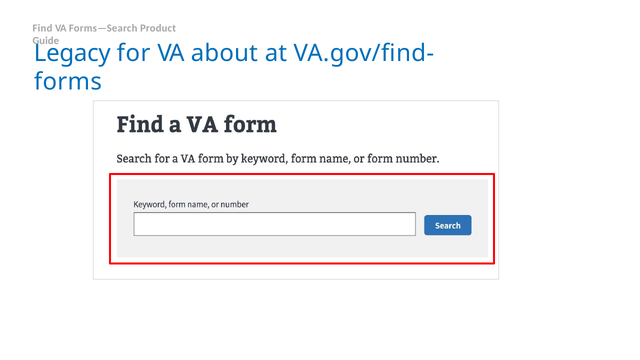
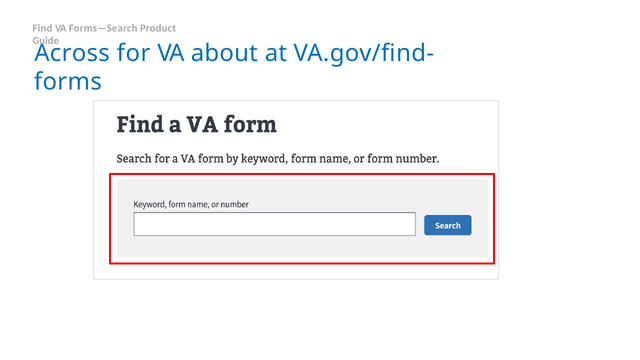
Legacy: Legacy -> Across (72, 53)
